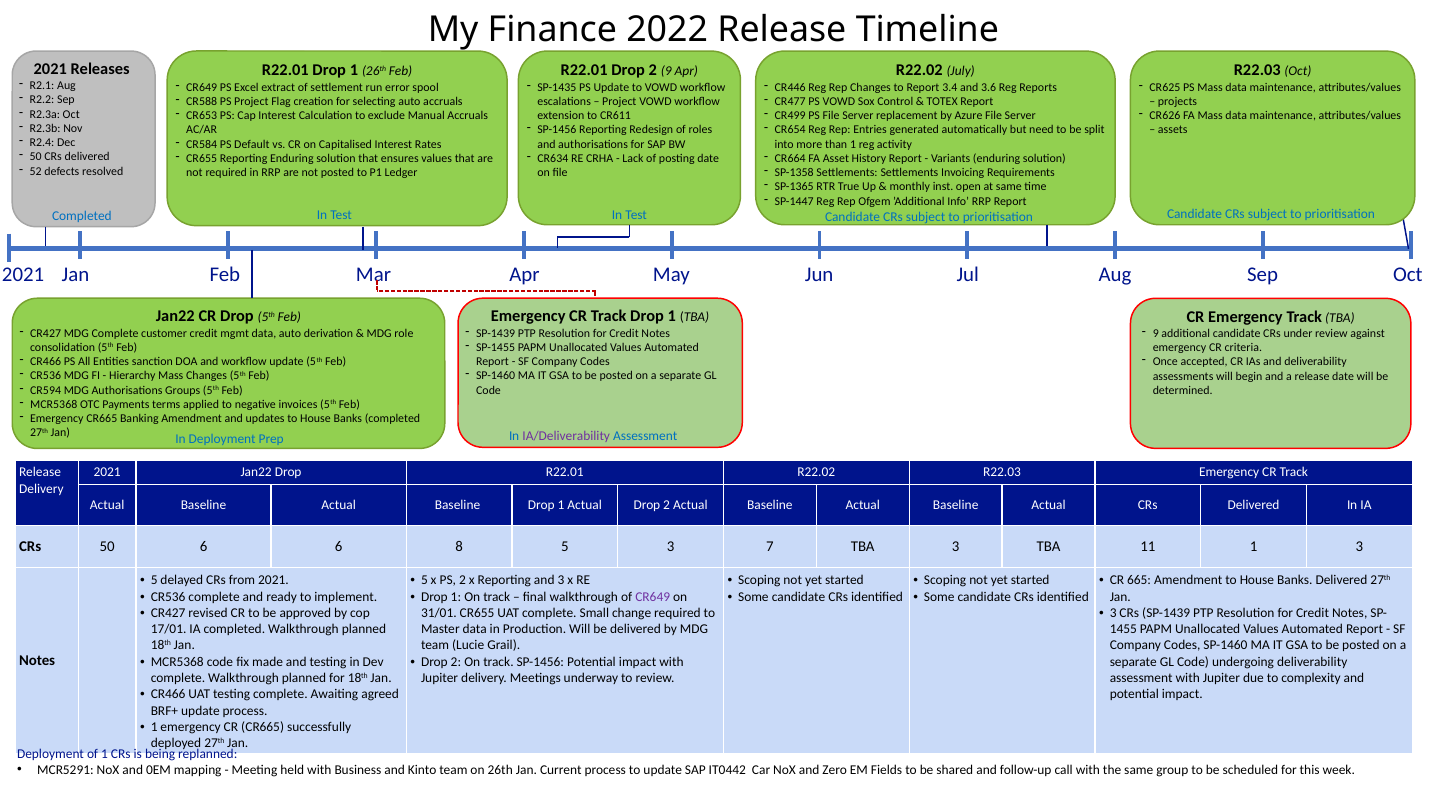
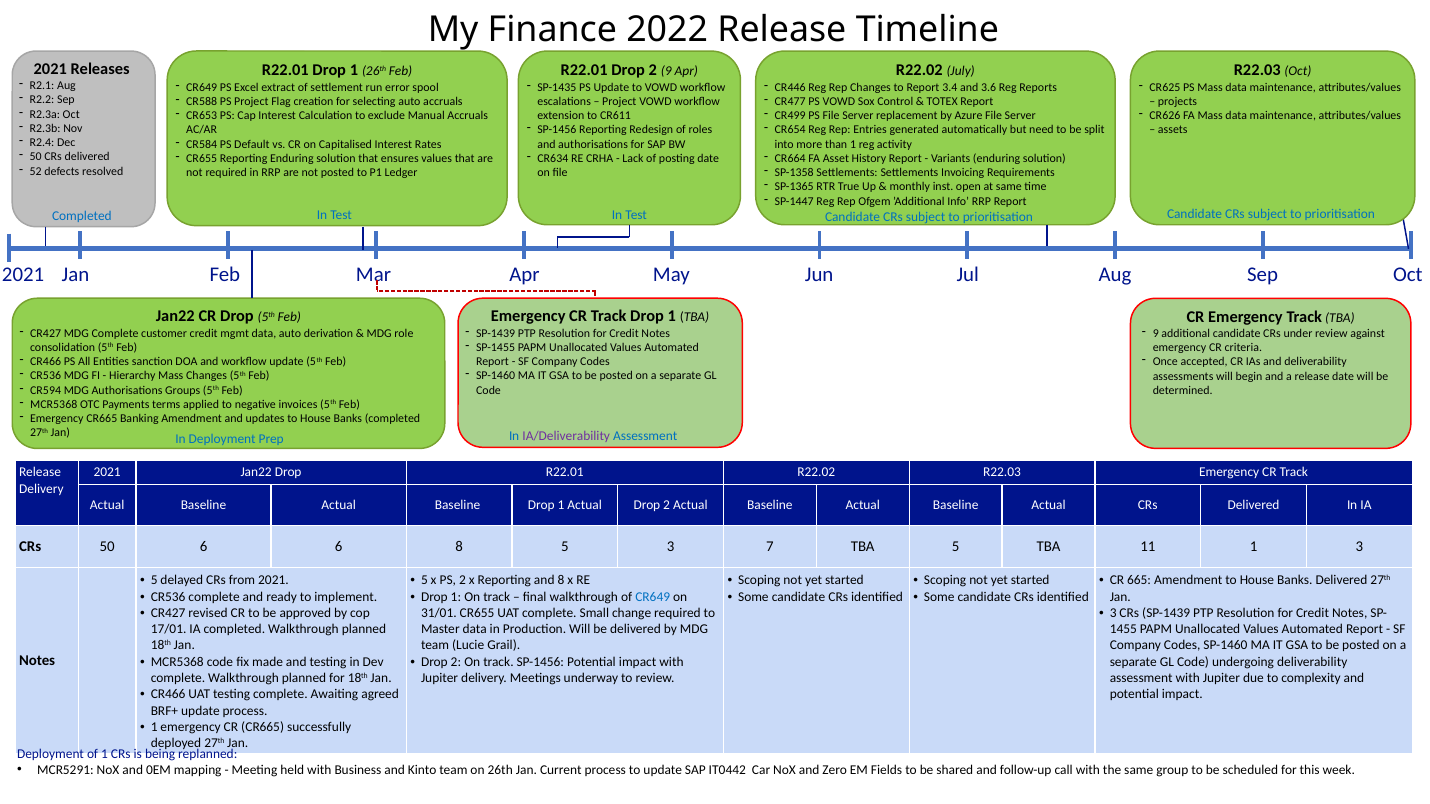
TBA 3: 3 -> 5 (956, 547)
and 3: 3 -> 8 (561, 581)
CR649 colour: purple -> blue (653, 597)
